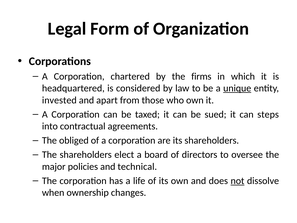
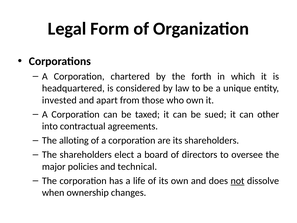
firms: firms -> forth (201, 76)
unique underline: present -> none (237, 88)
steps: steps -> other (268, 114)
obliged: obliged -> alloting (74, 140)
